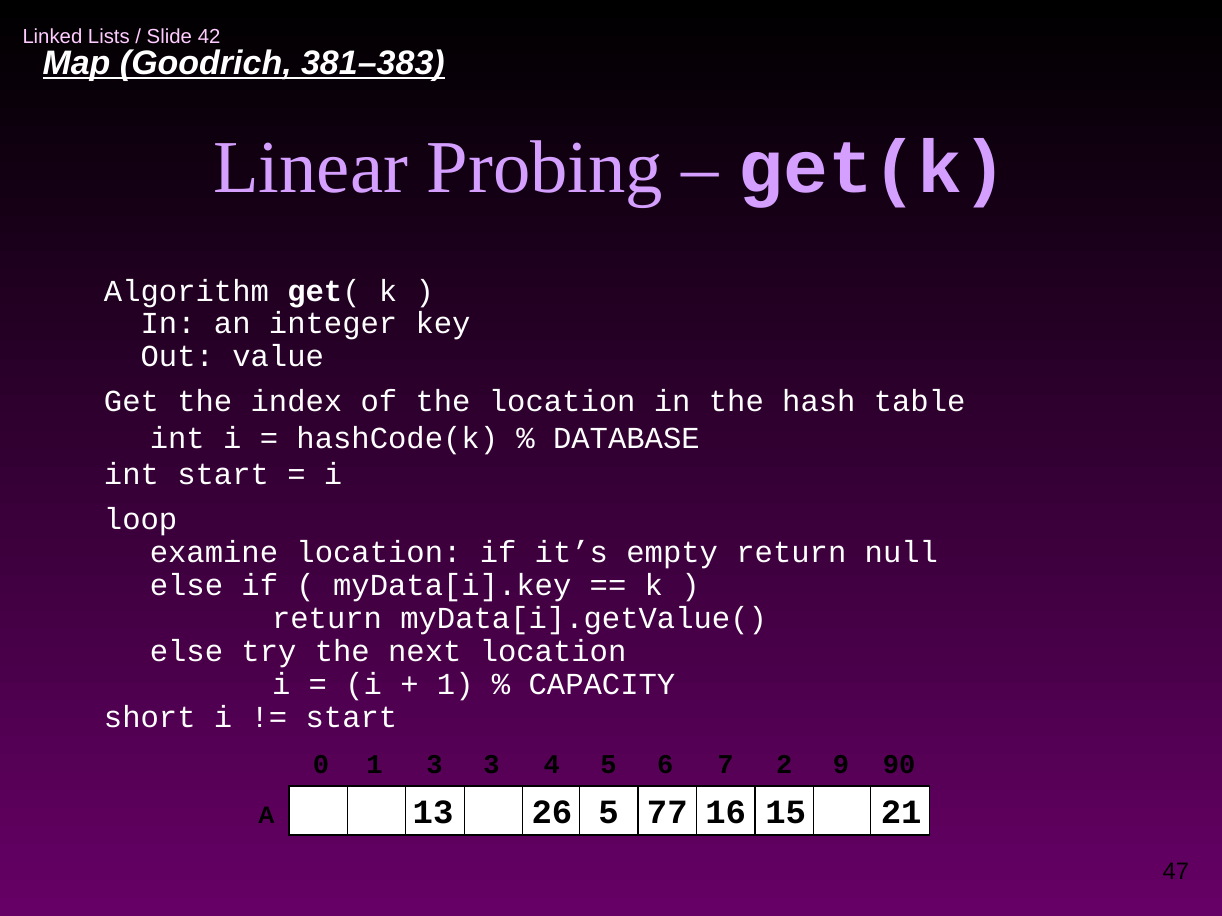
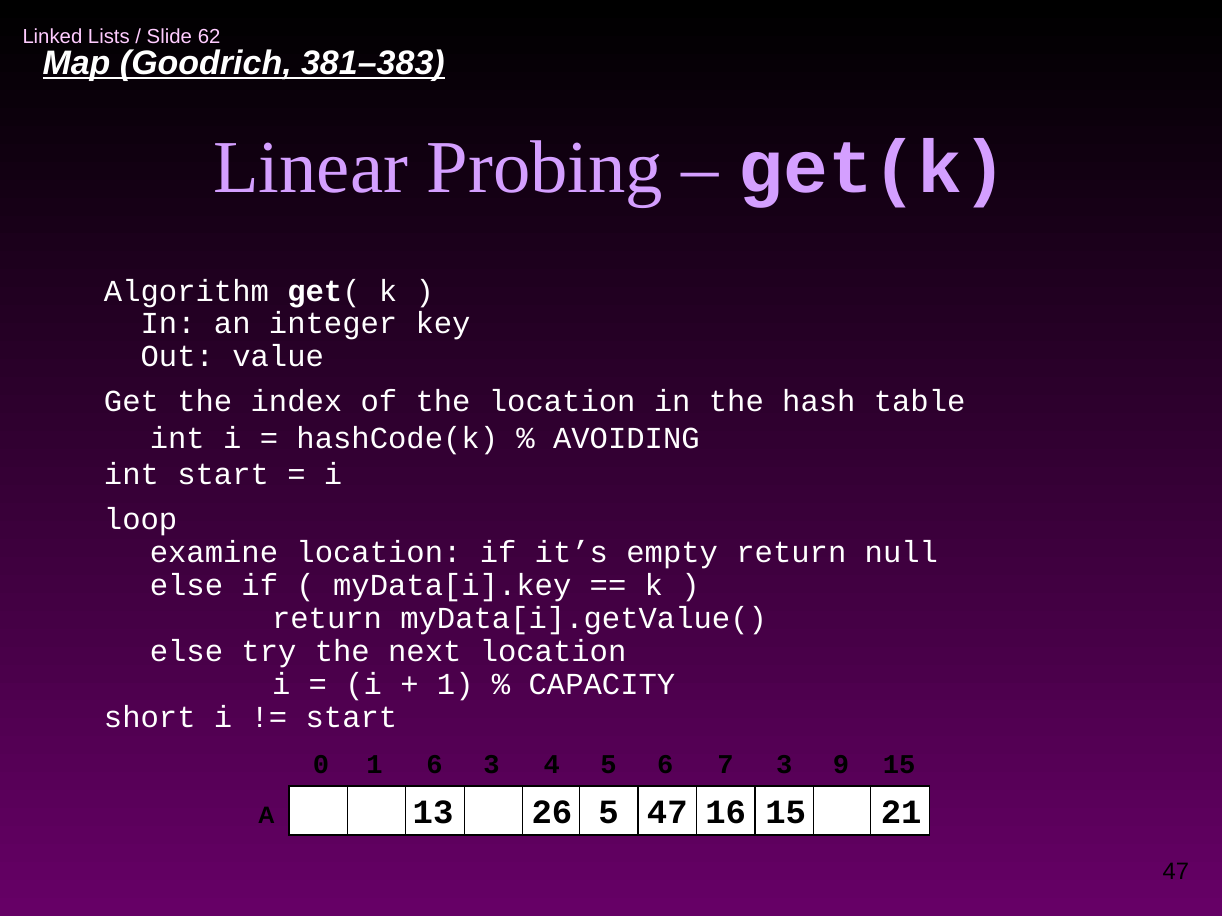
42: 42 -> 62 (209, 37)
DATABASE: DATABASE -> AVOIDING (626, 438)
1 3: 3 -> 6 (435, 765)
7 2: 2 -> 3 (784, 765)
9 90: 90 -> 15 (899, 765)
5 77: 77 -> 47 (667, 813)
